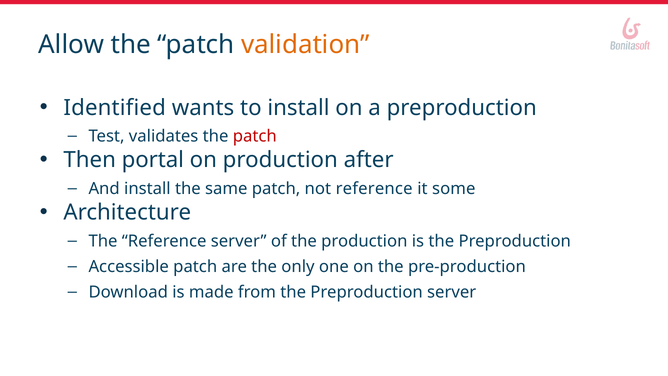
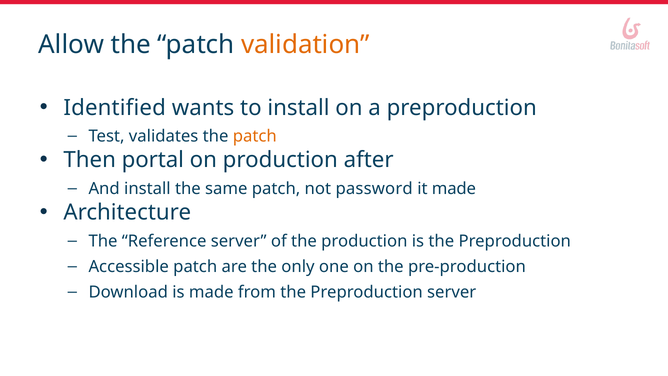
patch colour: red -> orange (255, 136)
not reference: reference -> password (374, 188)
it some: some -> made (454, 188)
